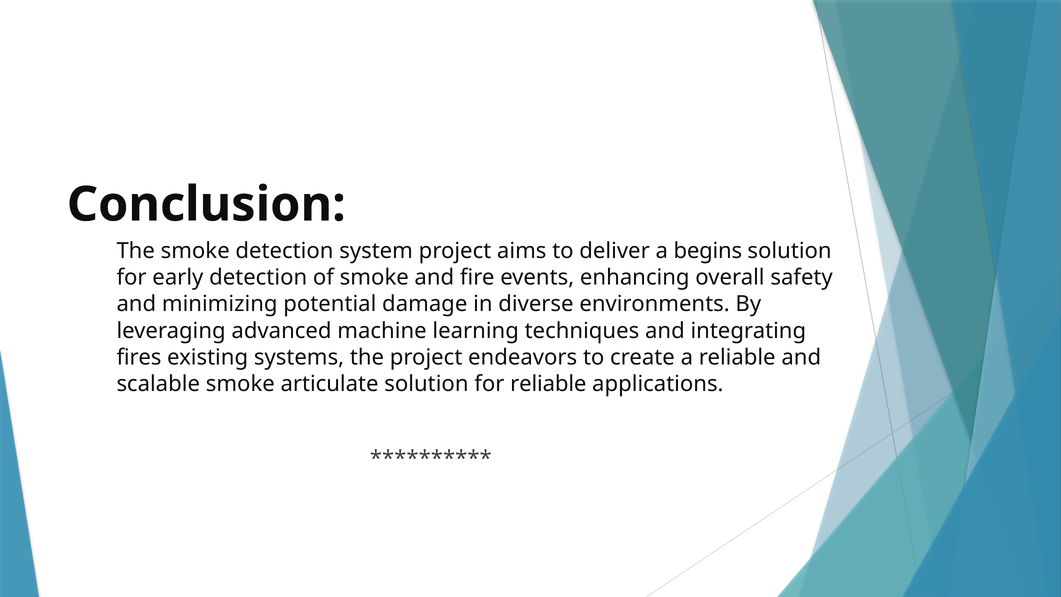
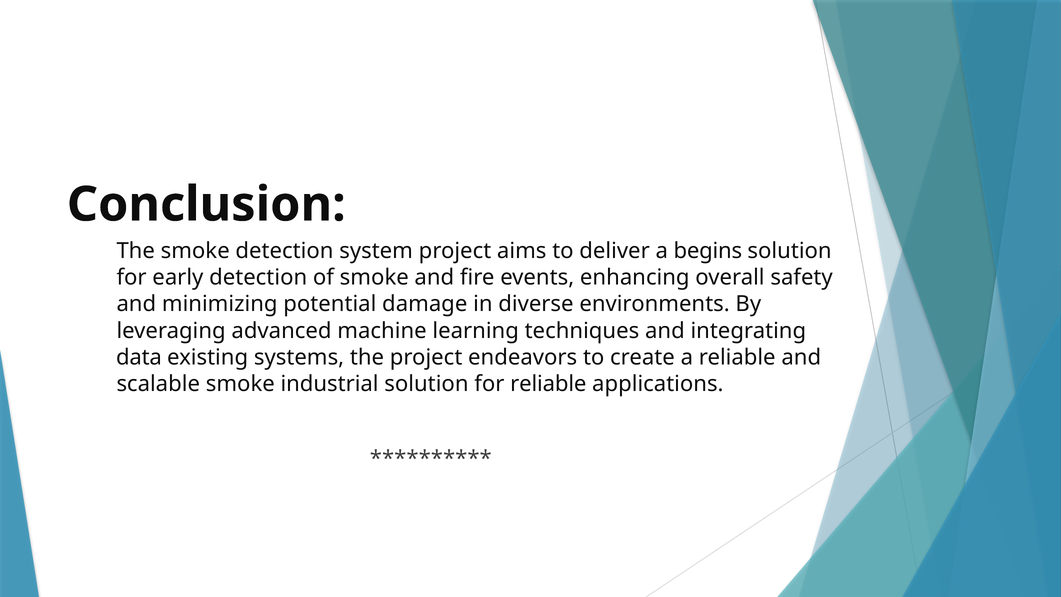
fires: fires -> data (139, 357)
articulate: articulate -> industrial (330, 384)
